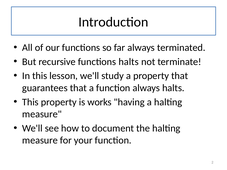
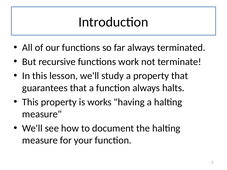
functions halts: halts -> work (129, 62)
